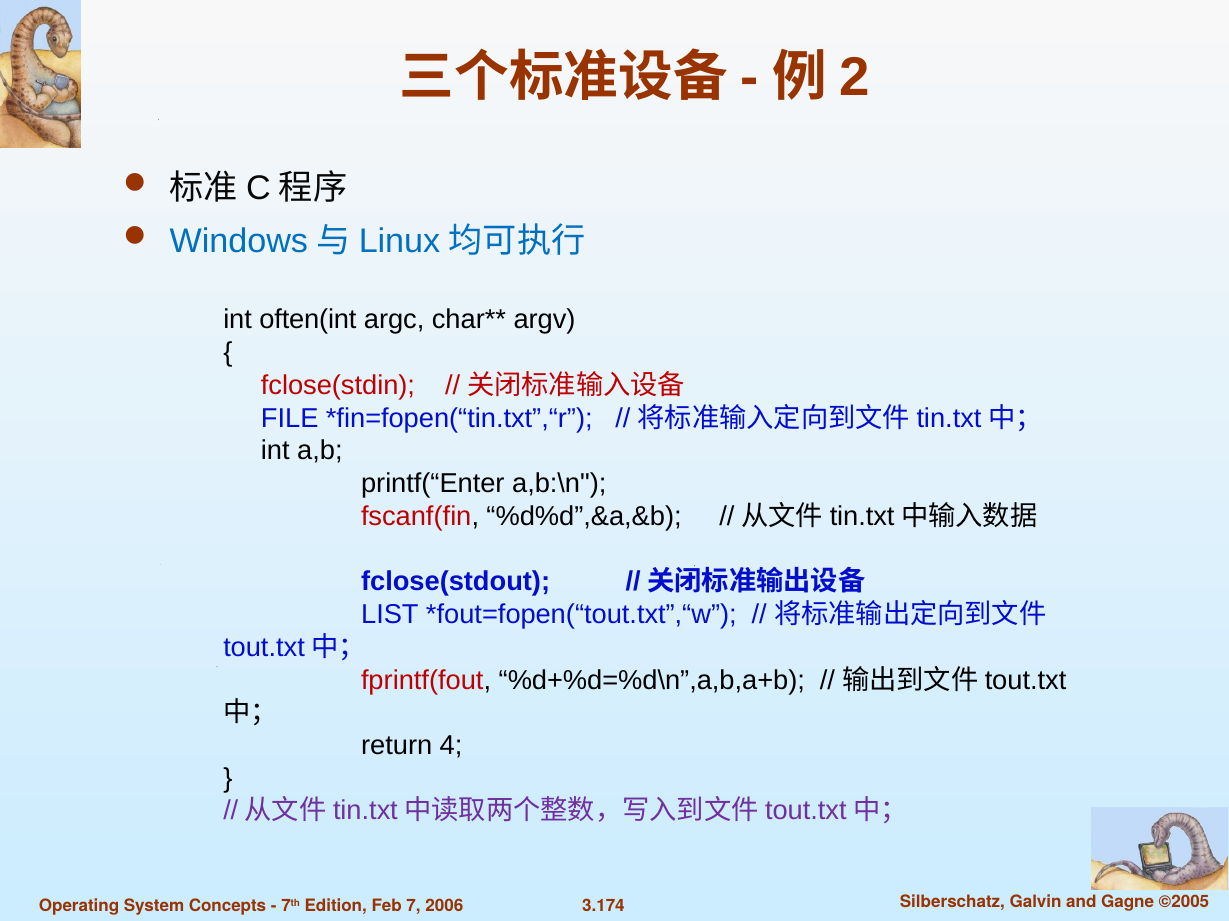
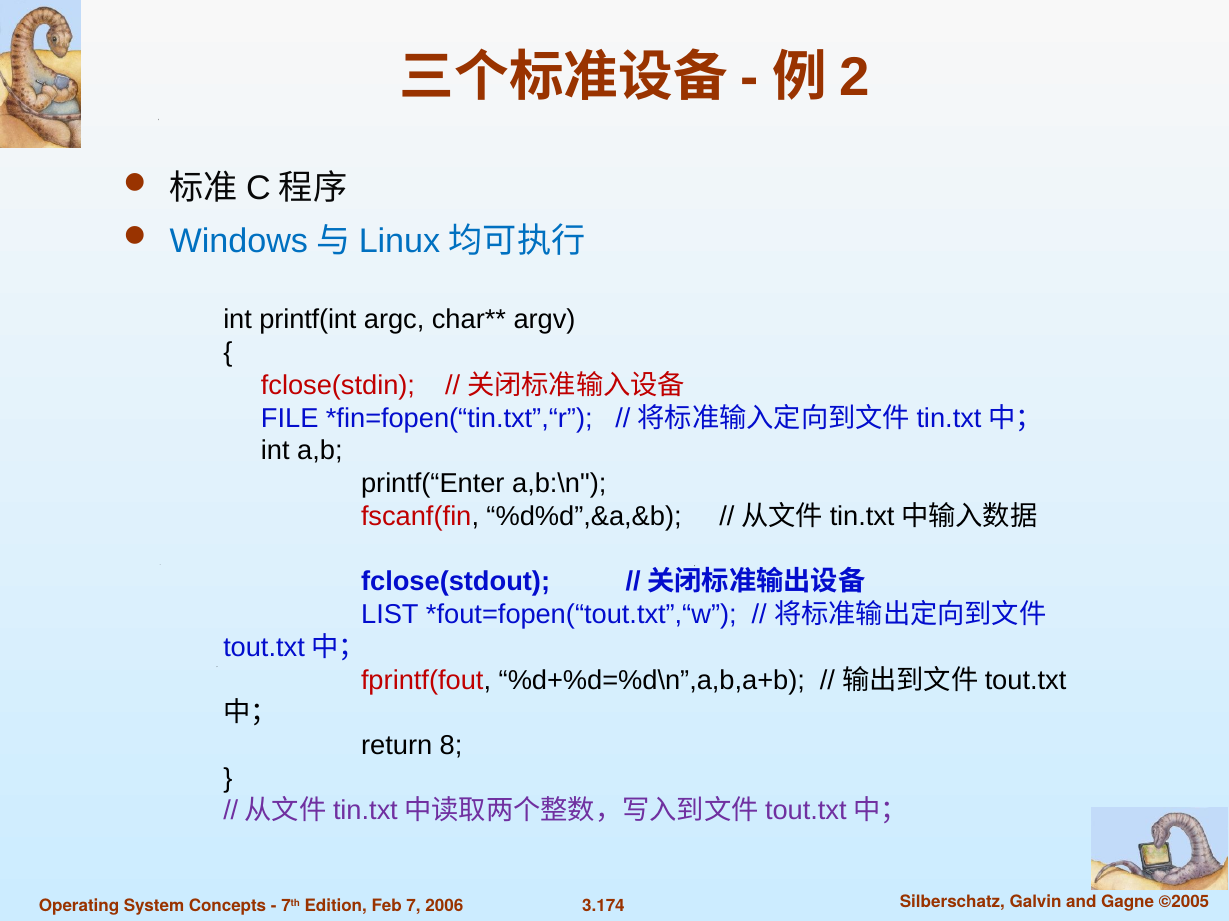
often(int: often(int -> printf(int (308, 320)
4: 4 -> 8 (451, 746)
